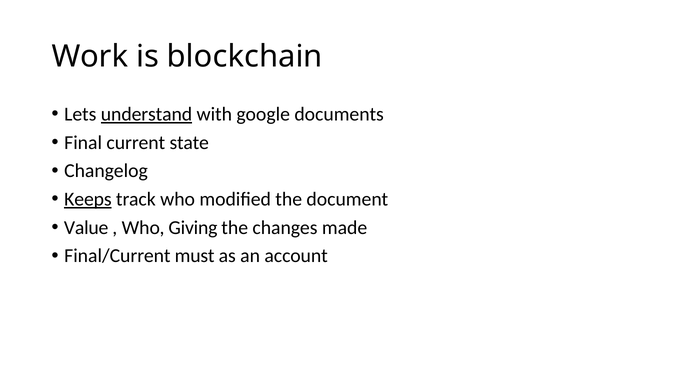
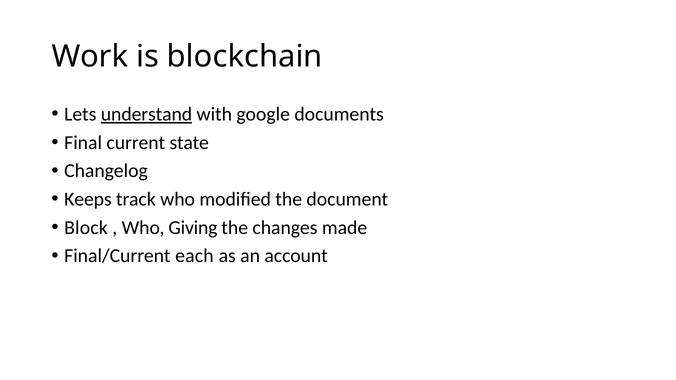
Keeps underline: present -> none (88, 199)
Value: Value -> Block (86, 228)
must: must -> each (194, 256)
